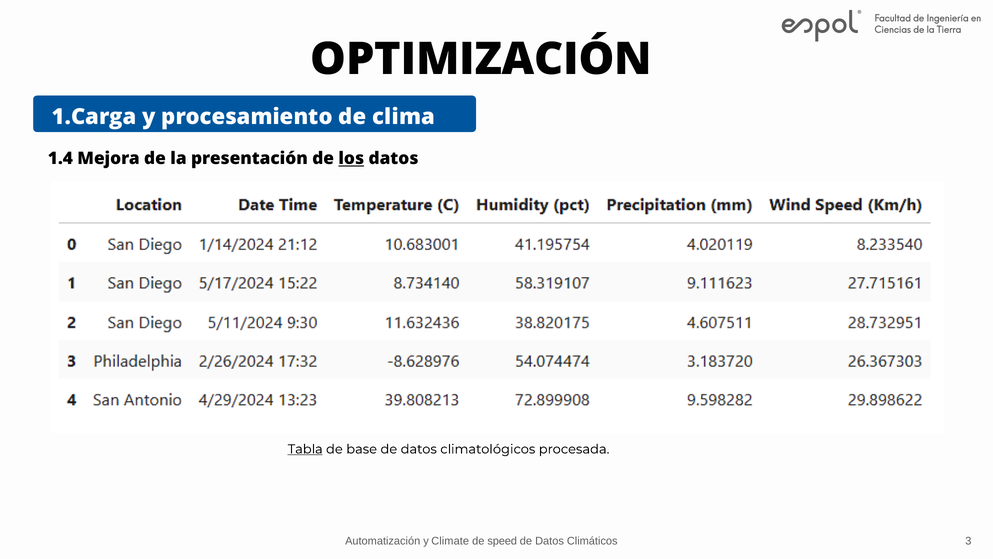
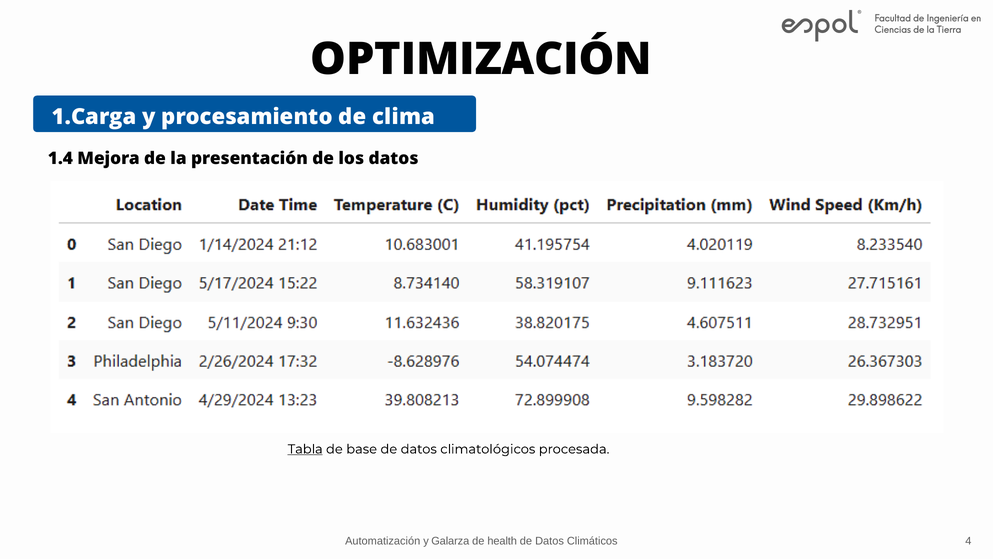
los underline: present -> none (351, 158)
Climate: Climate -> Galarza (450, 541)
speed: speed -> health (502, 541)
3: 3 -> 4 (968, 541)
